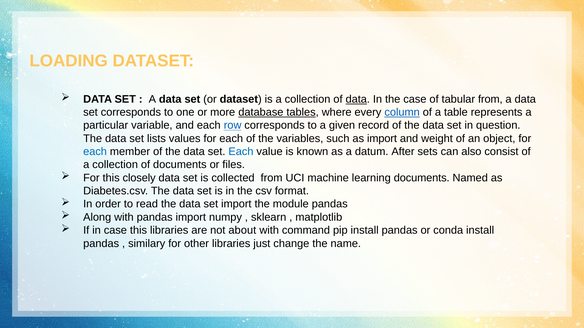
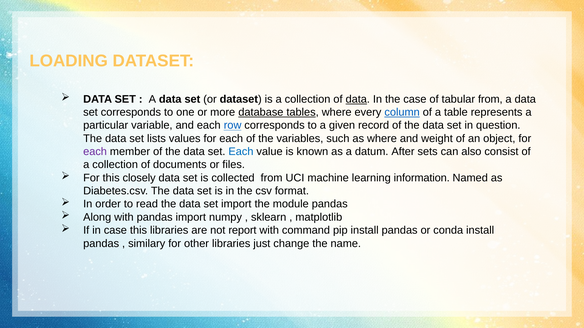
as import: import -> where (382, 139)
each colour: blue -> purple (95, 152)
learning documents: documents -> information (422, 178)
about: about -> report (242, 231)
